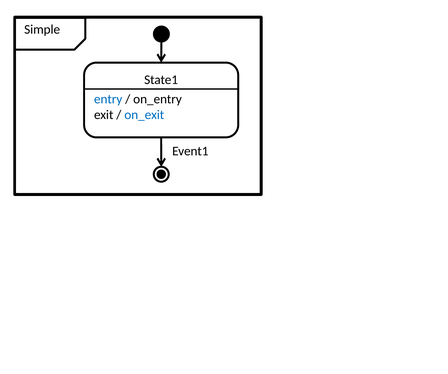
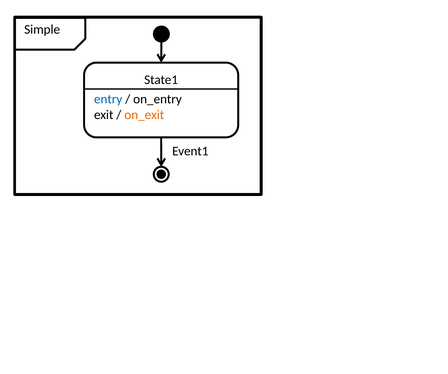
on_exit colour: blue -> orange (144, 115)
